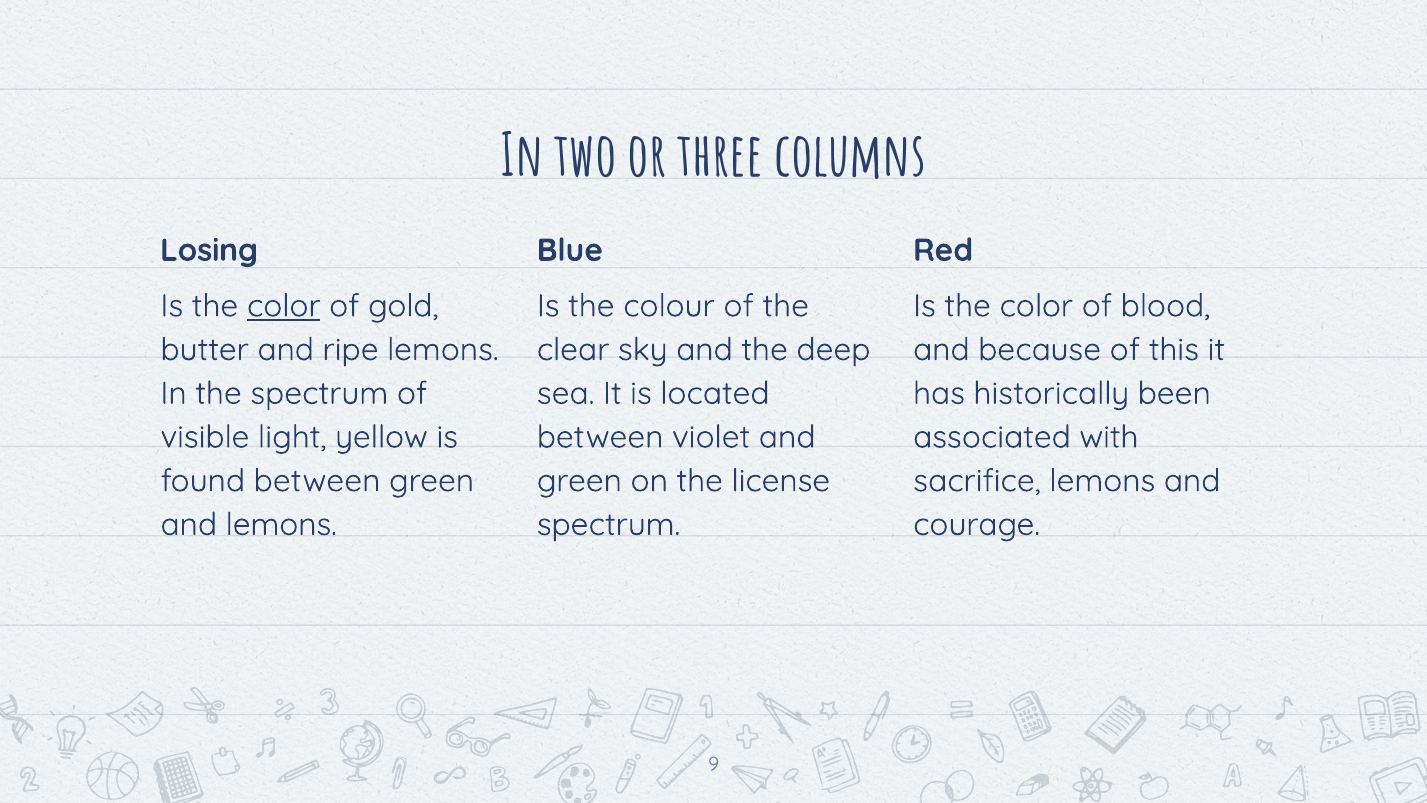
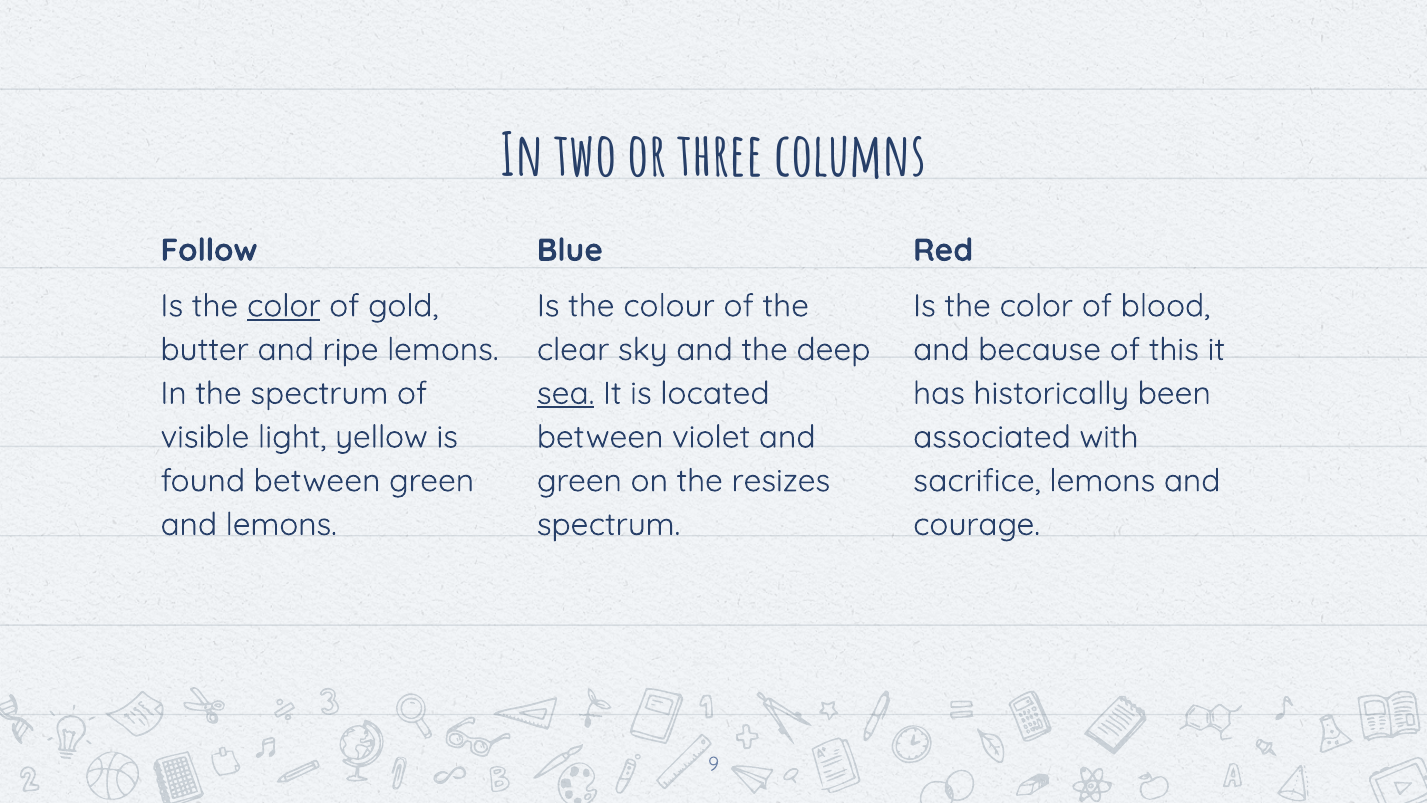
Losing: Losing -> Follow (209, 250)
sea underline: none -> present (566, 393)
license: license -> resizes (781, 481)
